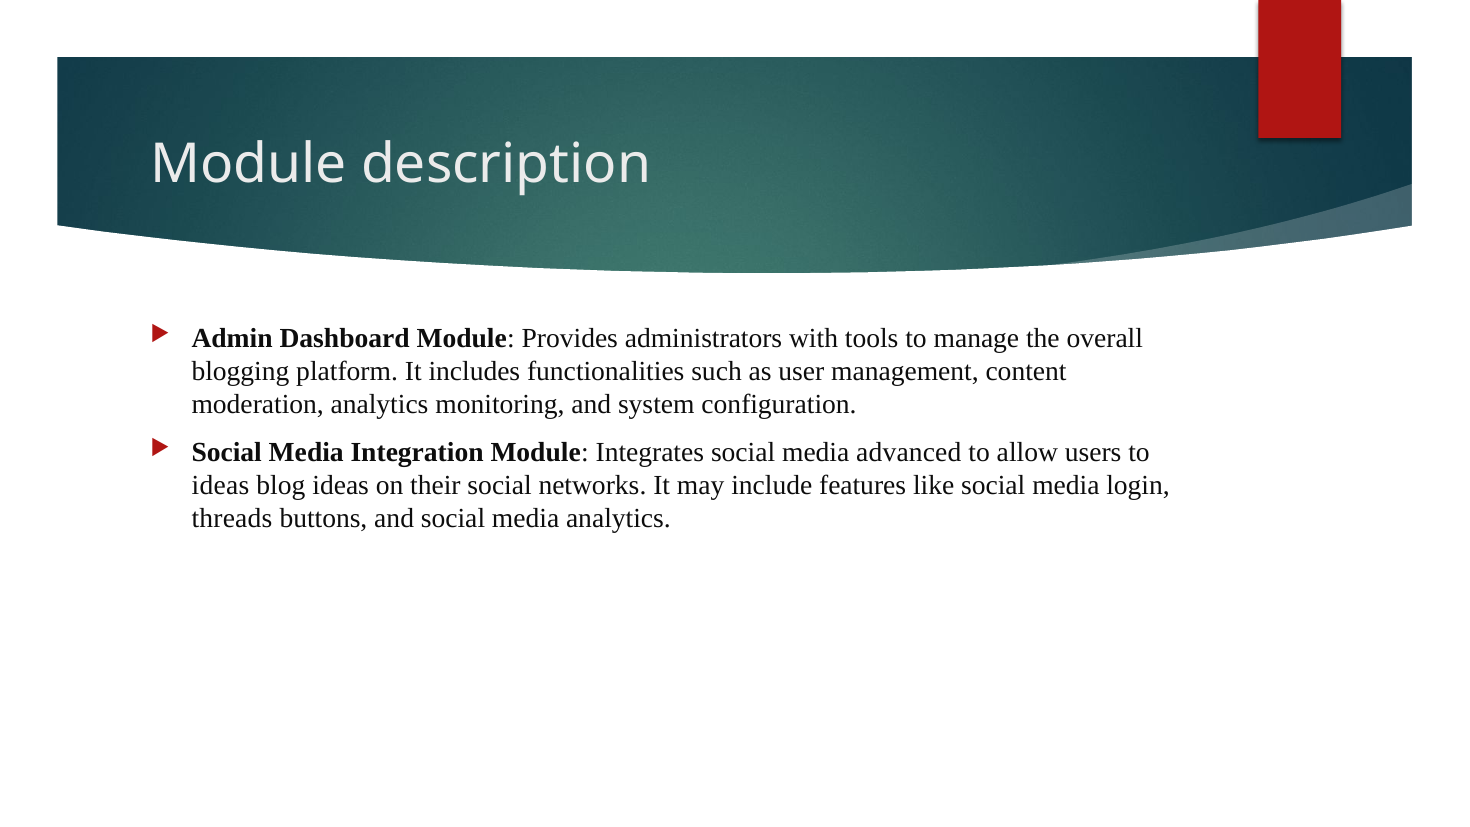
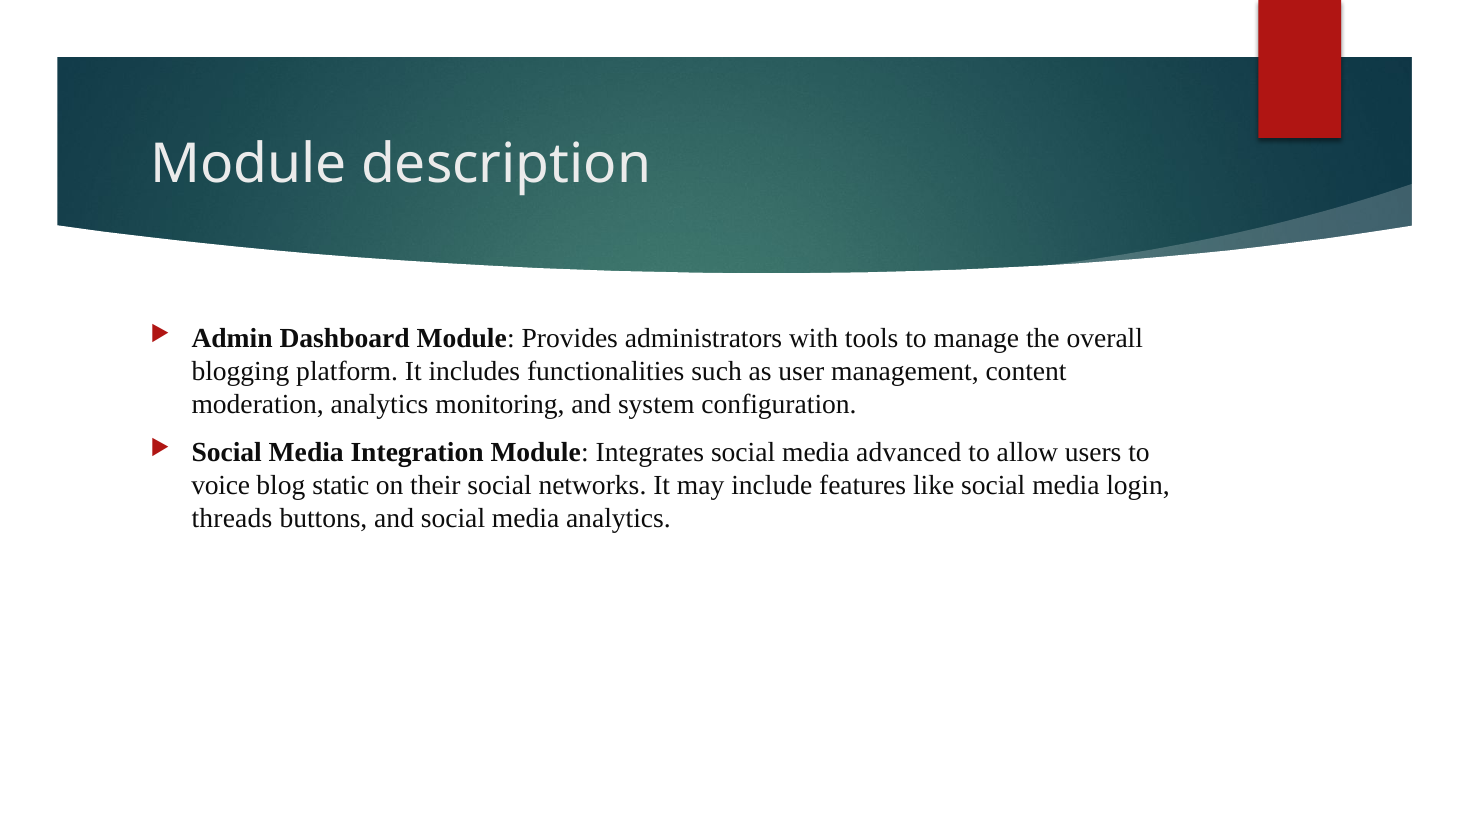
ideas: ideas -> voice (221, 486)
blog ideas: ideas -> static (341, 486)
